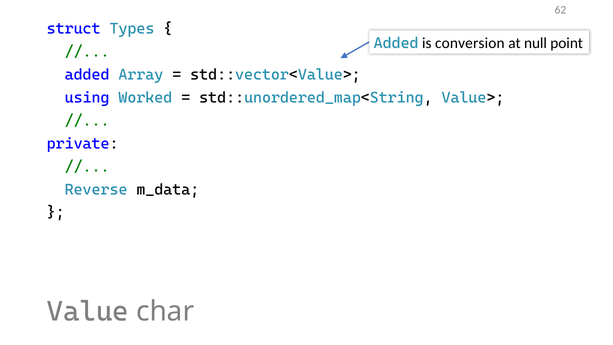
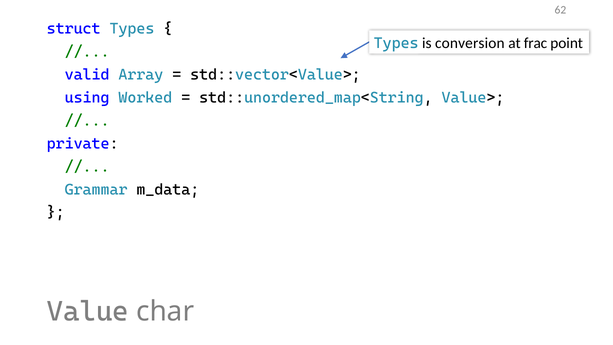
Added: Added -> Types (396, 43)
null: null -> frac (536, 43)
added: added -> valid (87, 75)
Reverse: Reverse -> Grammar (96, 189)
